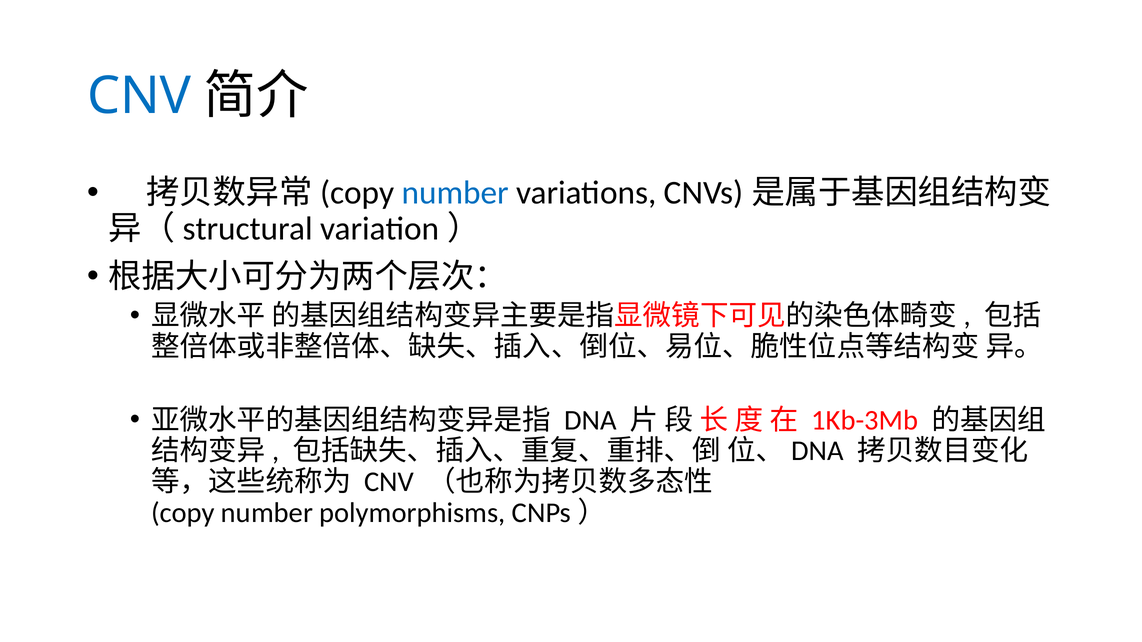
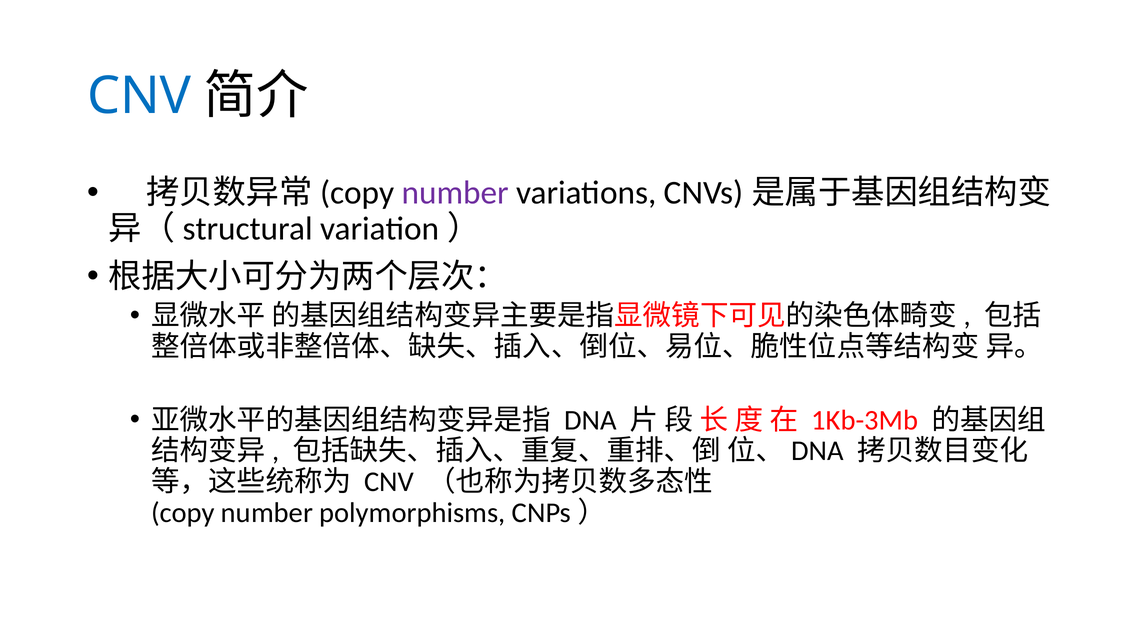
number colour: blue -> purple (455, 193)
